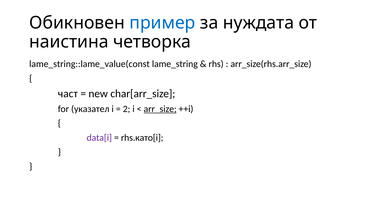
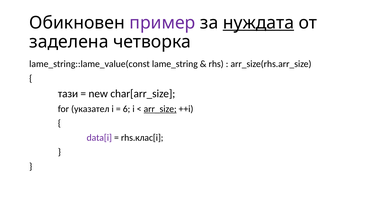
пример colour: blue -> purple (162, 23)
нуждата underline: none -> present (258, 23)
наистина: наистина -> заделена (69, 42)
част: част -> тази (68, 93)
2: 2 -> 6 (127, 109)
rhs.като[i: rhs.като[i -> rhs.клас[i (142, 137)
